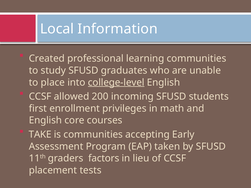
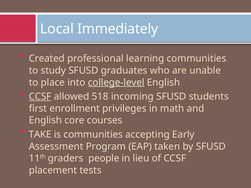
Information: Information -> Immediately (118, 29)
CCSF underline: none -> present (40, 97)
200: 200 -> 518 (100, 97)
factors: factors -> people (104, 159)
